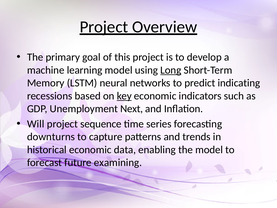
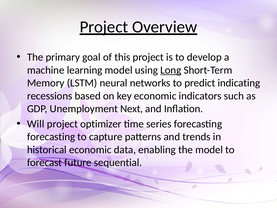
key underline: present -> none (124, 96)
sequence: sequence -> optimizer (101, 124)
downturns: downturns -> forecasting (51, 137)
examining: examining -> sequential (118, 162)
